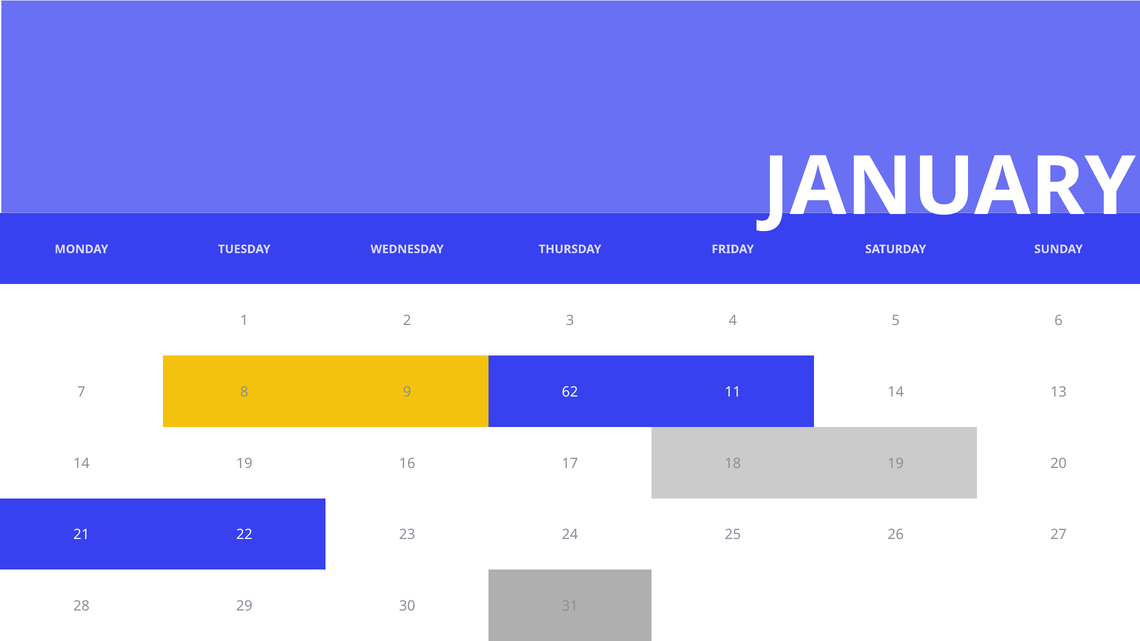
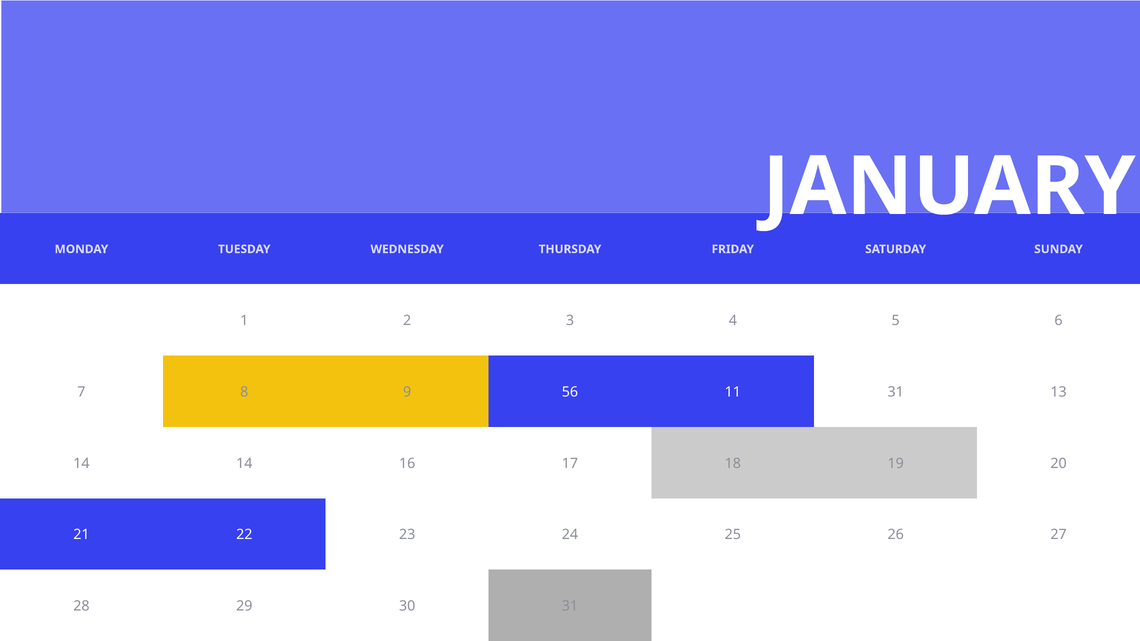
62: 62 -> 56 (570, 392)
11 14: 14 -> 31 (896, 392)
14 19: 19 -> 14 (244, 464)
